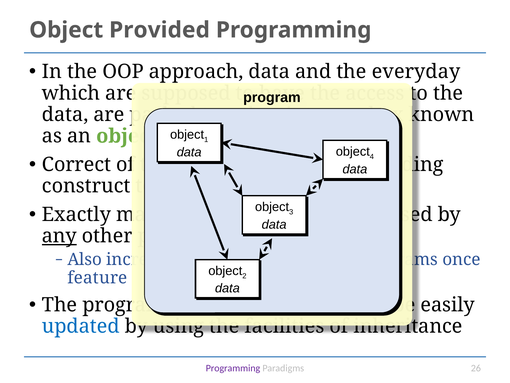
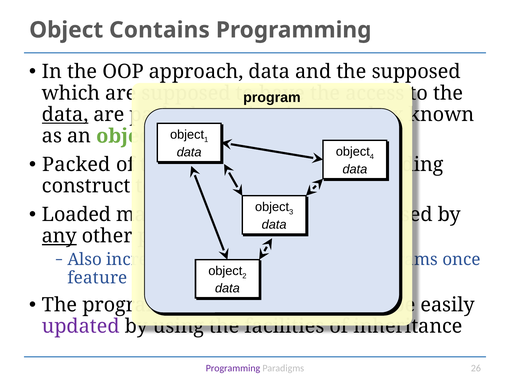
Provided: Provided -> Contains (159, 30)
everyday: everyday -> supposed (416, 72)
data underline: none -> present (65, 114)
Correct: Correct -> Packed (76, 164)
Exactly: Exactly -> Loaded (77, 214)
updated colour: blue -> purple (81, 326)
